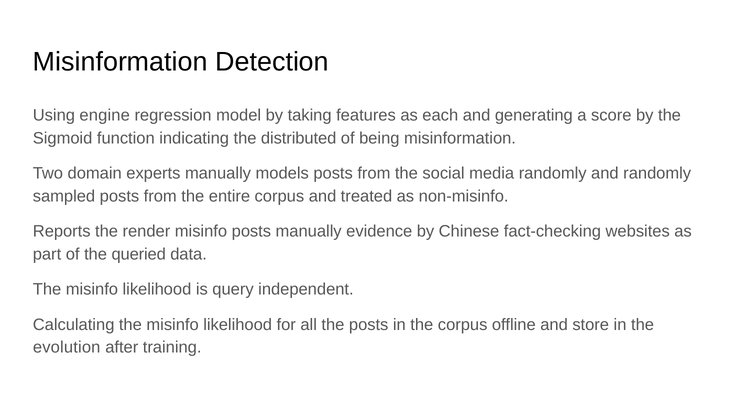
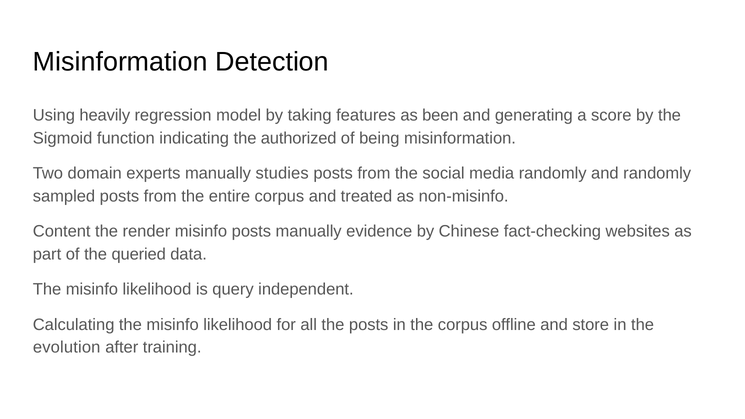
engine: engine -> heavily (105, 115)
each: each -> been (440, 115)
distributed: distributed -> authorized (299, 138)
models: models -> studies (282, 173)
Reports: Reports -> Content (62, 231)
